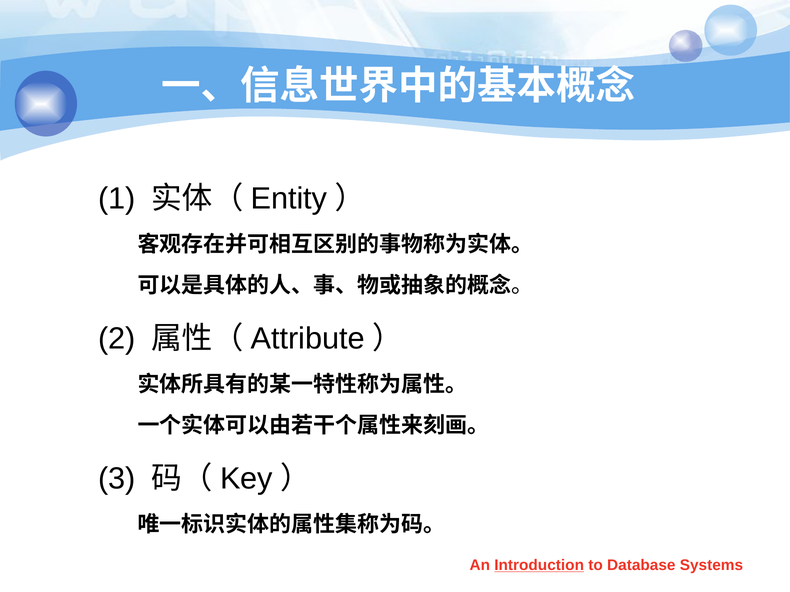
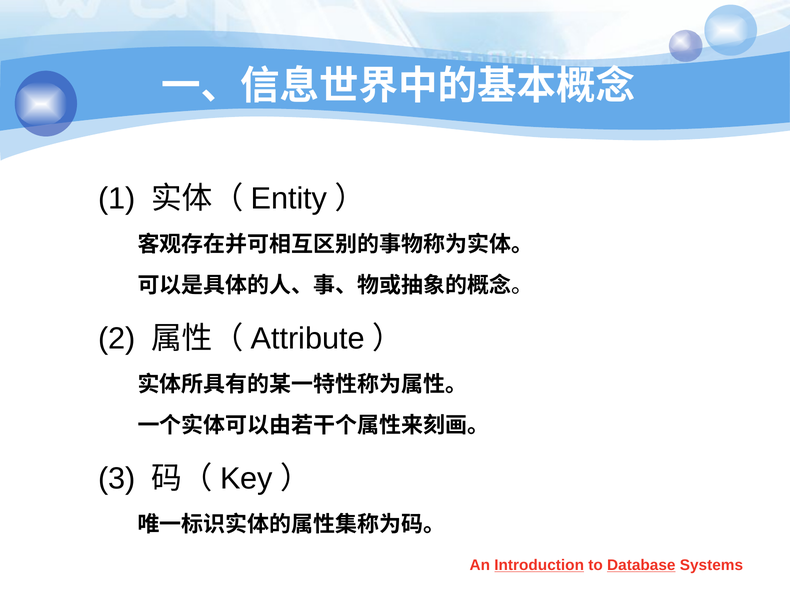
Database underline: none -> present (641, 566)
